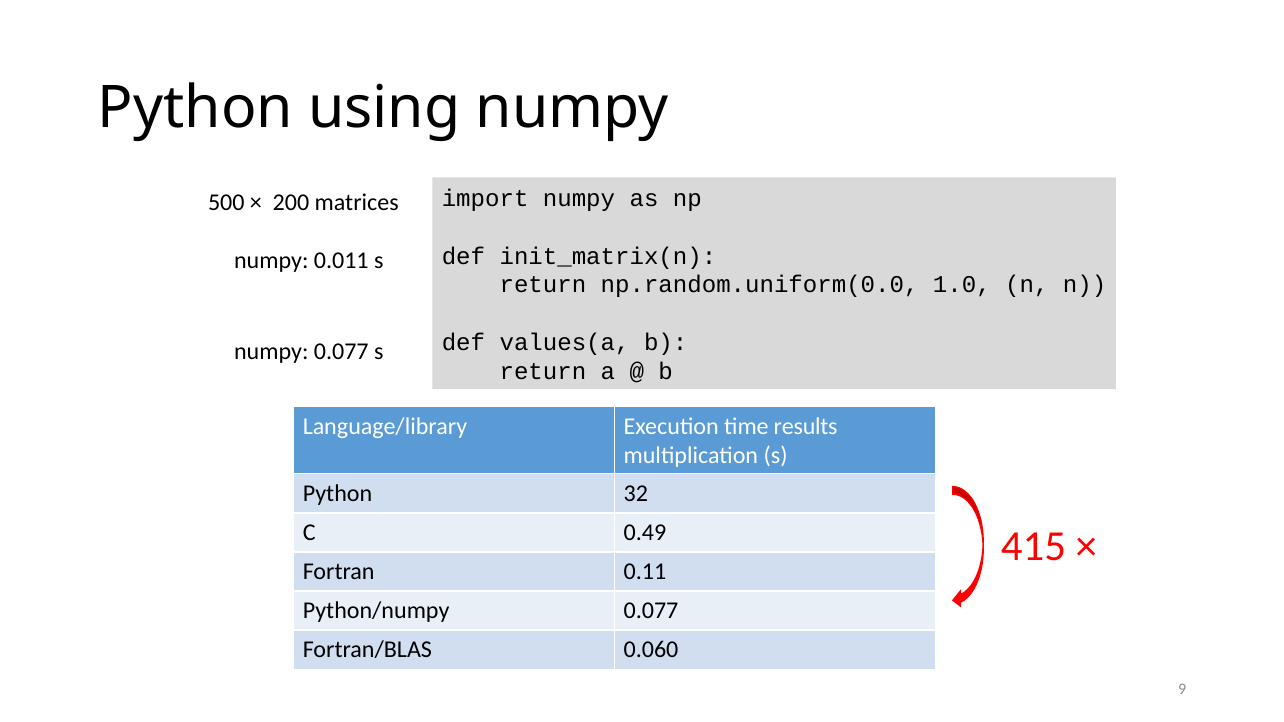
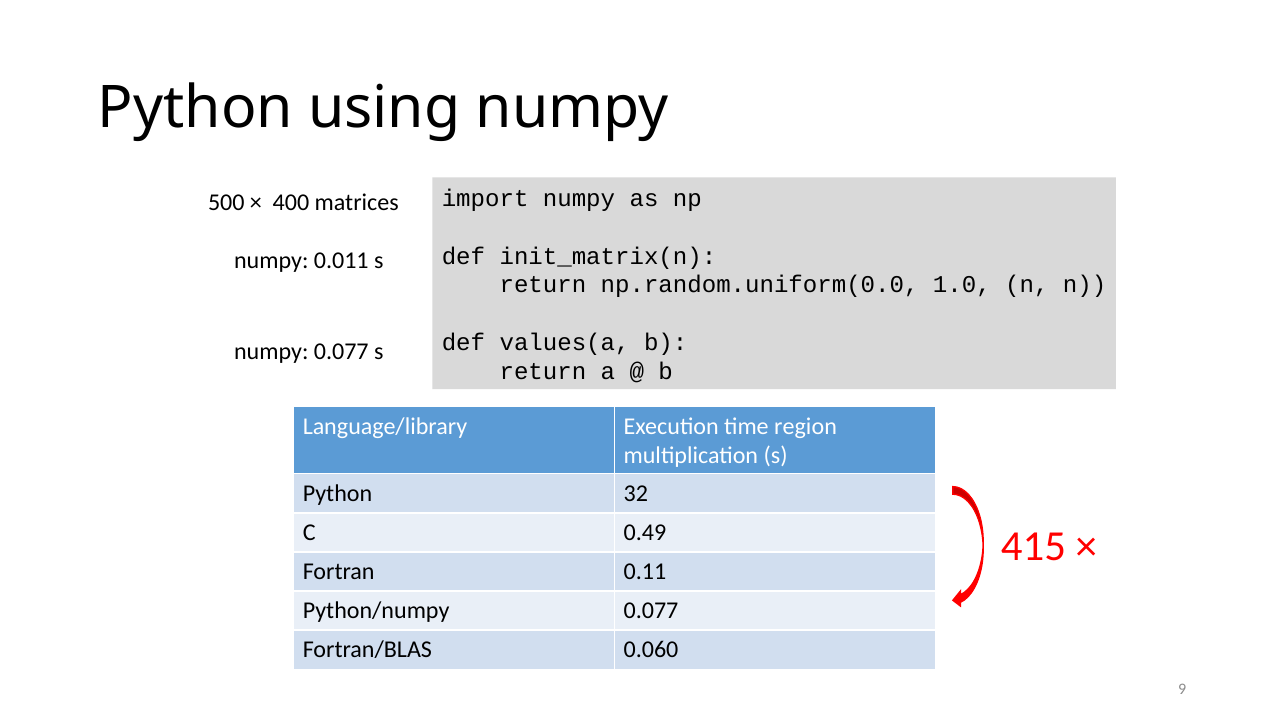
200: 200 -> 400 (291, 202)
results: results -> region (806, 426)
